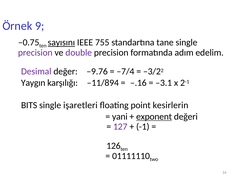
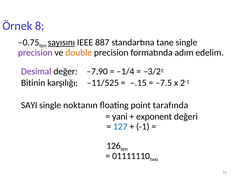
9: 9 -> 8 (40, 26)
755: 755 -> 887 (102, 42)
double colour: purple -> orange (79, 53)
–9.76: –9.76 -> –7.90 (97, 71)
–7/4: –7/4 -> –1/4 (125, 71)
Yaygın: Yaygın -> Bitinin (33, 83)
–11/894: –11/894 -> –11/525 (103, 83)
–.16: –.16 -> –.15 (138, 83)
–3.1: –3.1 -> –7.5 (164, 83)
BITS: BITS -> SAYI (29, 105)
işaretleri: işaretleri -> noktanın (80, 105)
kesirlerin: kesirlerin -> tarafında (171, 105)
exponent underline: present -> none (154, 116)
127 colour: purple -> blue (120, 127)
